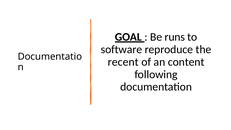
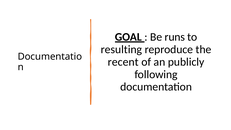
software: software -> resulting (121, 49)
content: content -> publicly (186, 62)
